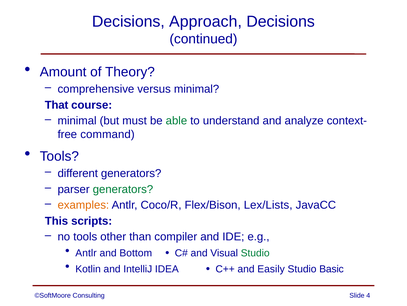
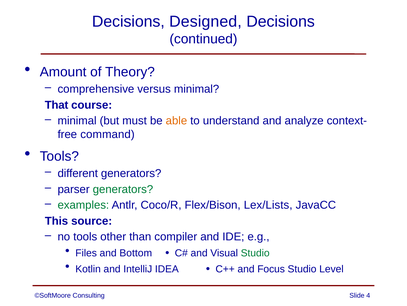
Approach: Approach -> Designed (205, 21)
able colour: green -> orange (176, 121)
examples colour: orange -> green (83, 205)
scripts: scripts -> source (92, 220)
Antlr: Antlr -> Files (86, 253)
Easily: Easily -> Focus (271, 268)
Basic: Basic -> Level (331, 268)
